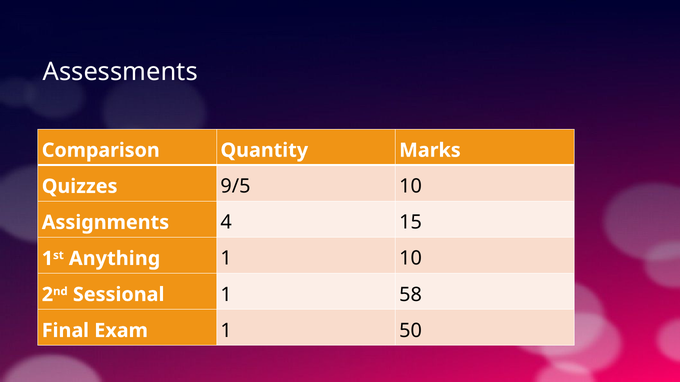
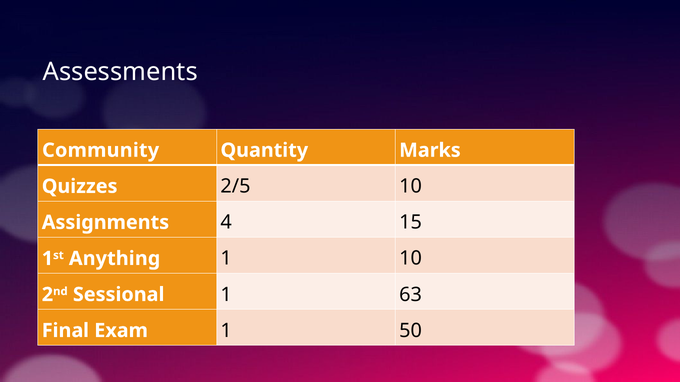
Comparison: Comparison -> Community (101, 150)
9/5: 9/5 -> 2/5 (235, 187)
58: 58 -> 63 (411, 295)
